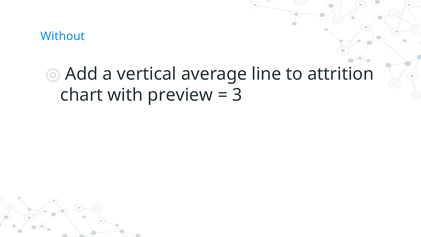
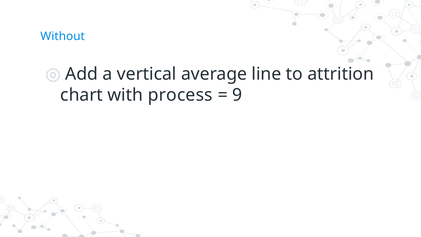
preview: preview -> process (180, 95)
3: 3 -> 9 (237, 95)
